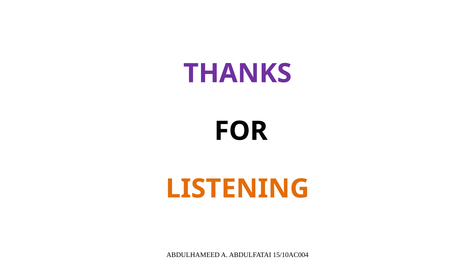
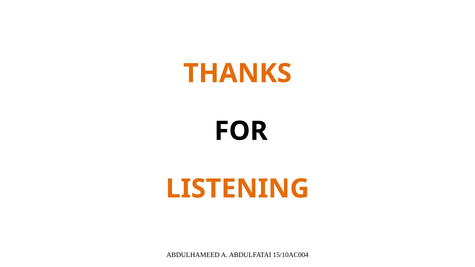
THANKS colour: purple -> orange (237, 73)
